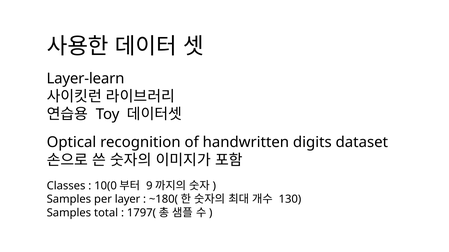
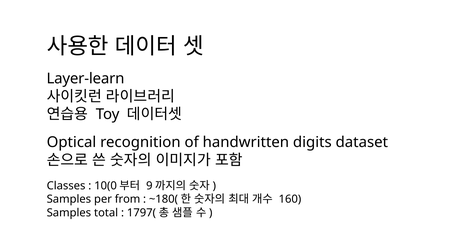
layer: layer -> from (128, 200)
130: 130 -> 160 (290, 200)
